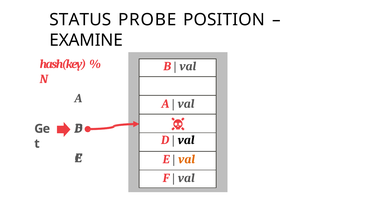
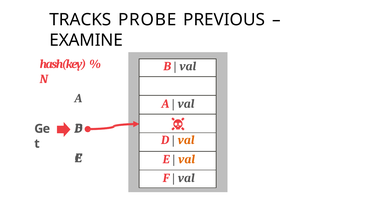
STATUS: STATUS -> TRACKS (80, 20)
POSITION: POSITION -> PREVIOUS (224, 20)
val colour: black -> orange (186, 140)
